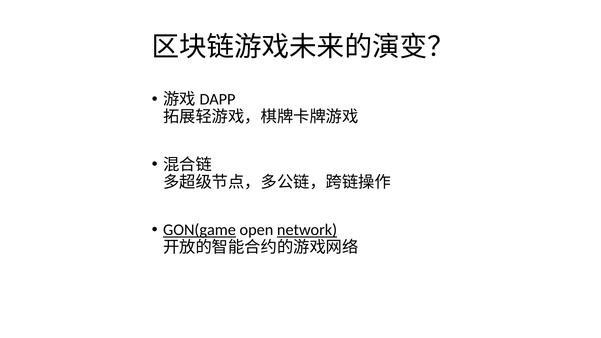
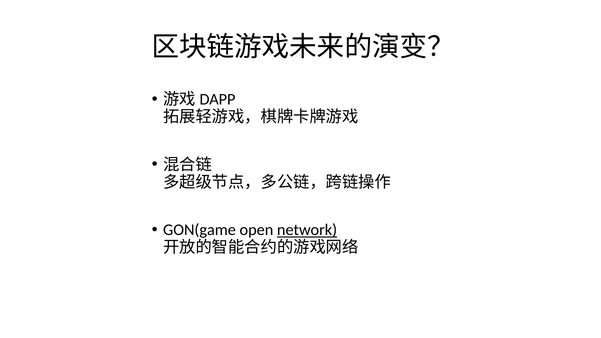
GON(game underline: present -> none (199, 230)
